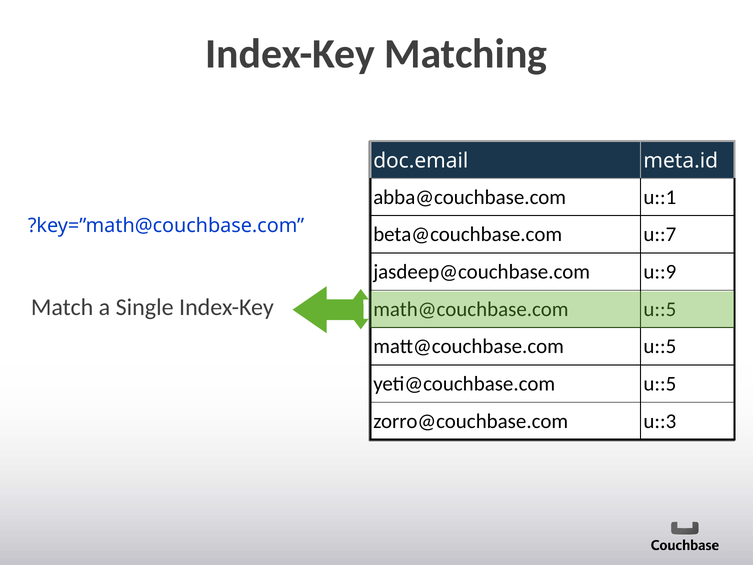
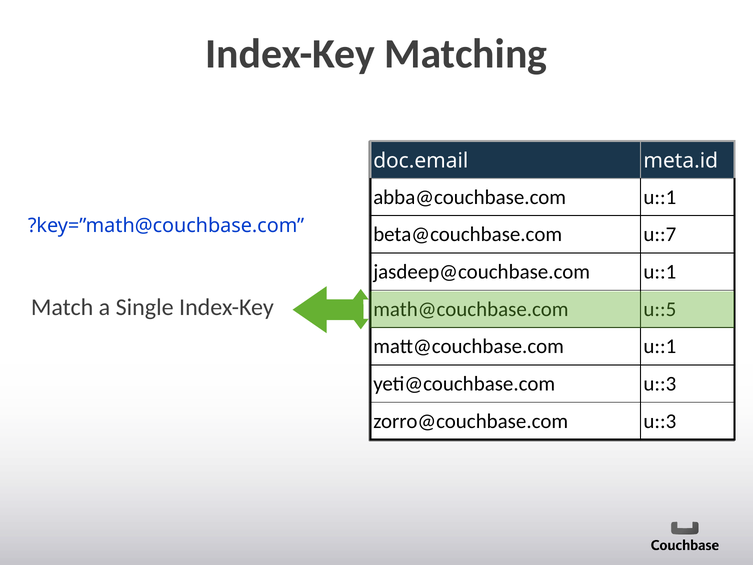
jasdeep@couchbase.com u::9: u::9 -> u::1 (660, 272)
matt@couchbase.com u::5: u::5 -> u::1 (660, 346)
yeti@couchbase.com u::5: u::5 -> u::3 (660, 384)
